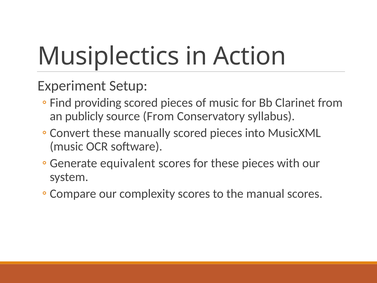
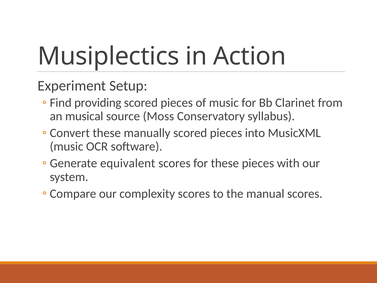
publicly: publicly -> musical (84, 116)
source From: From -> Moss (158, 116)
